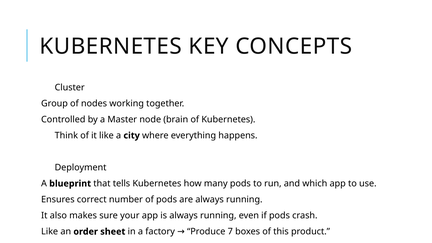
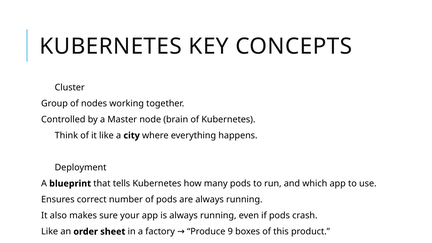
7: 7 -> 9 (230, 232)
